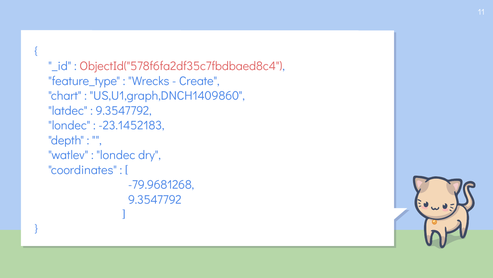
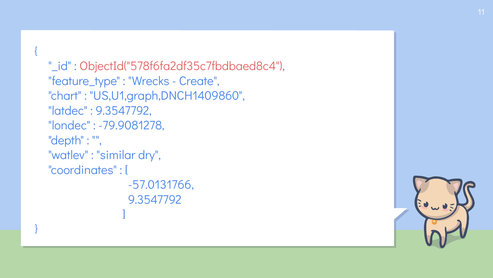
-23.1452183: -23.1452183 -> -79.9081278 (131, 125)
londec: londec -> similar (116, 155)
-79.9681268: -79.9681268 -> -57.0131766 (161, 184)
